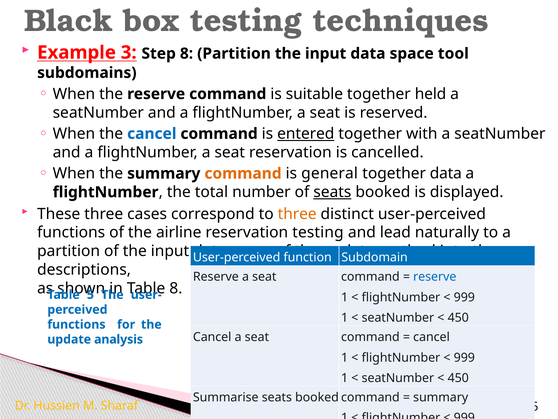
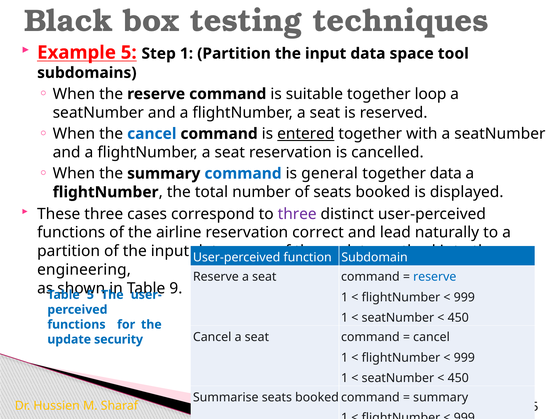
Example 3: 3 -> 5 (129, 52)
Step 8: 8 -> 1 (186, 53)
held: held -> loop (431, 94)
command colour: orange -> blue (243, 173)
seats underline: present -> none (332, 192)
three colour: orange -> purple (297, 214)
reservation testing: testing -> correct (318, 232)
descriptions: descriptions -> engineering (84, 269)
8: 8 -> 9 (176, 288)
analysis: analysis -> security (119, 339)
